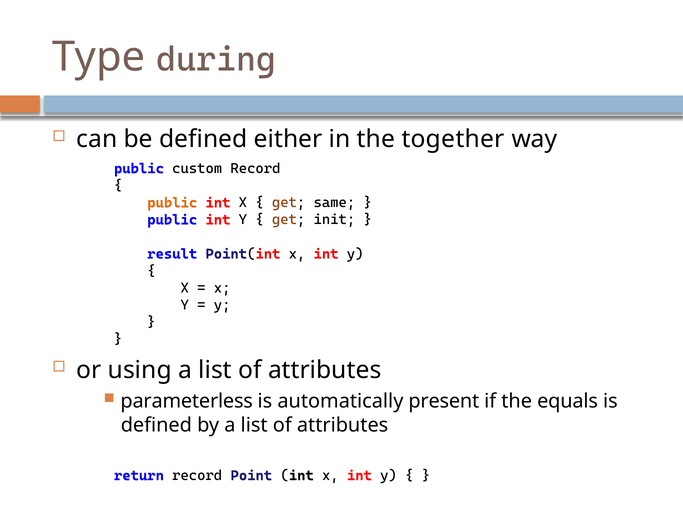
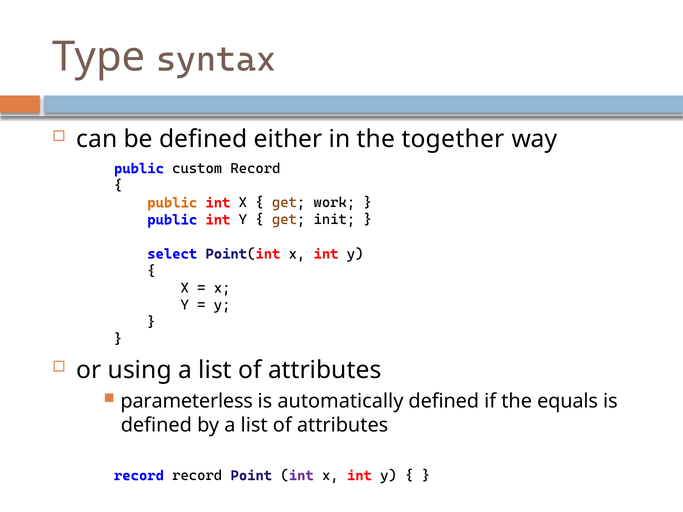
during: during -> syntax (216, 59)
same: same -> work (334, 203)
result: result -> select (172, 254)
automatically present: present -> defined (444, 401)
return: return -> record (139, 476)
int colour: black -> purple (301, 476)
